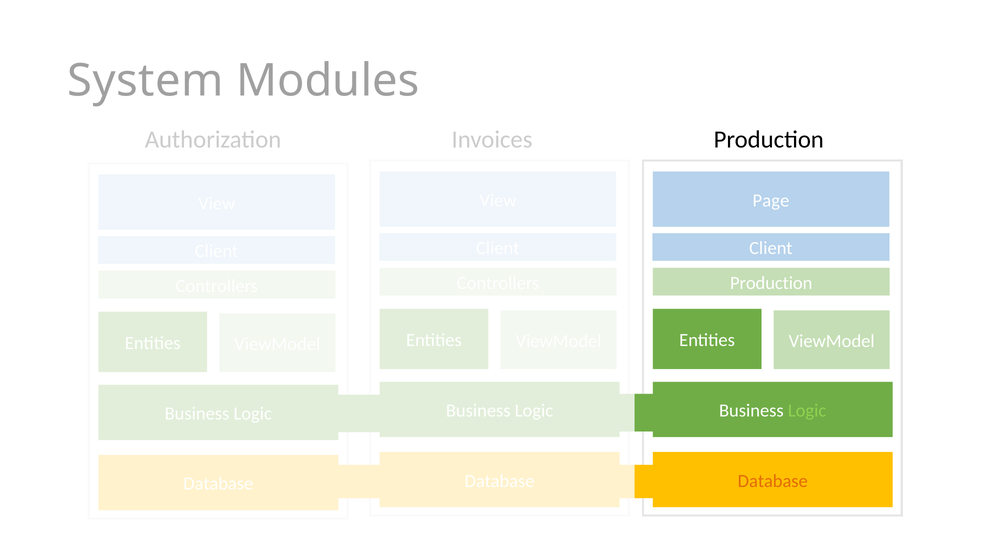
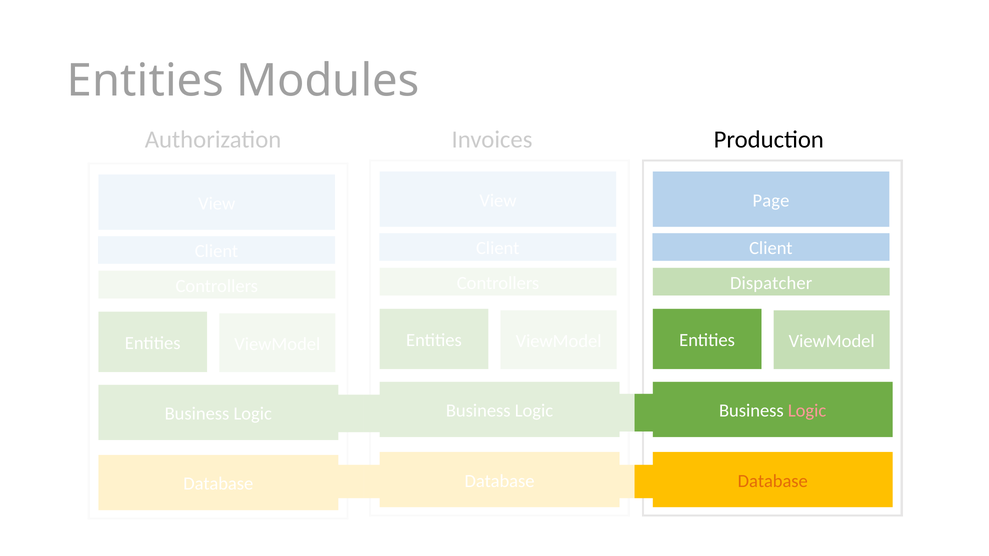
System: System -> Entities (146, 81)
Production: Production -> Dispatcher (771, 283)
Logic colour: light green -> pink (807, 411)
